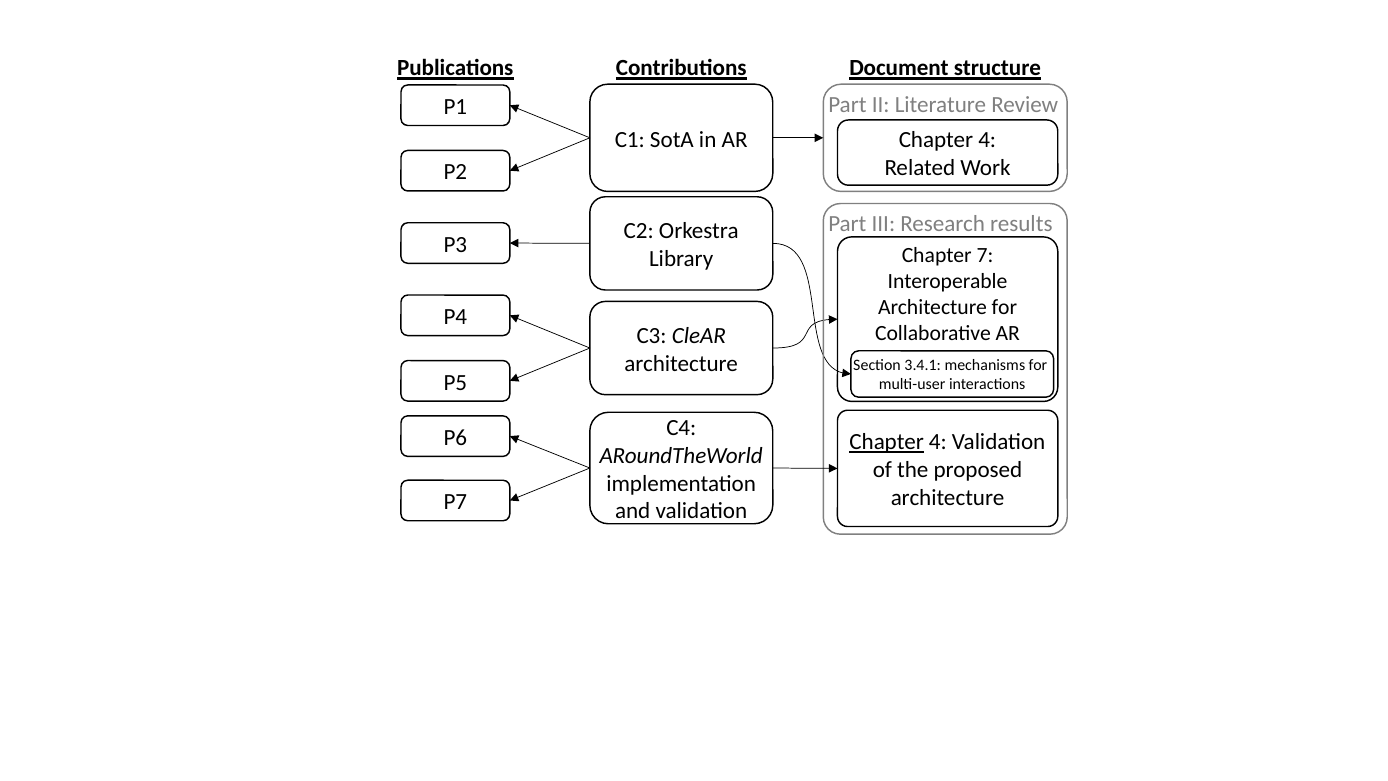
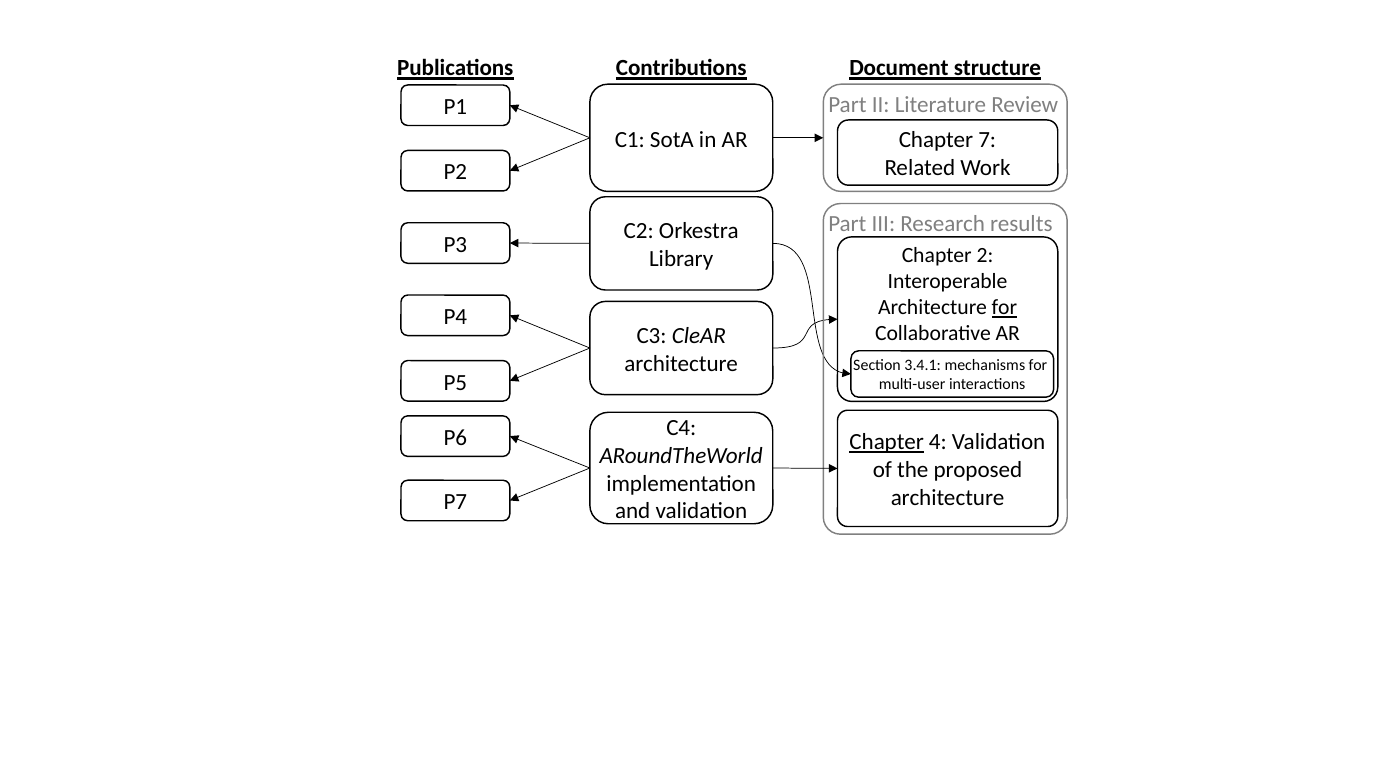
4: 4 -> 7 (987, 140)
7: 7 -> 2 (985, 255)
for underline: none -> present (1004, 308)
